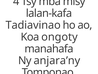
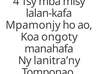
Tadiavinao: Tadiavinao -> Mpamonjy (33, 25)
anjara’ny: anjara’ny -> lanitra’ny (57, 60)
